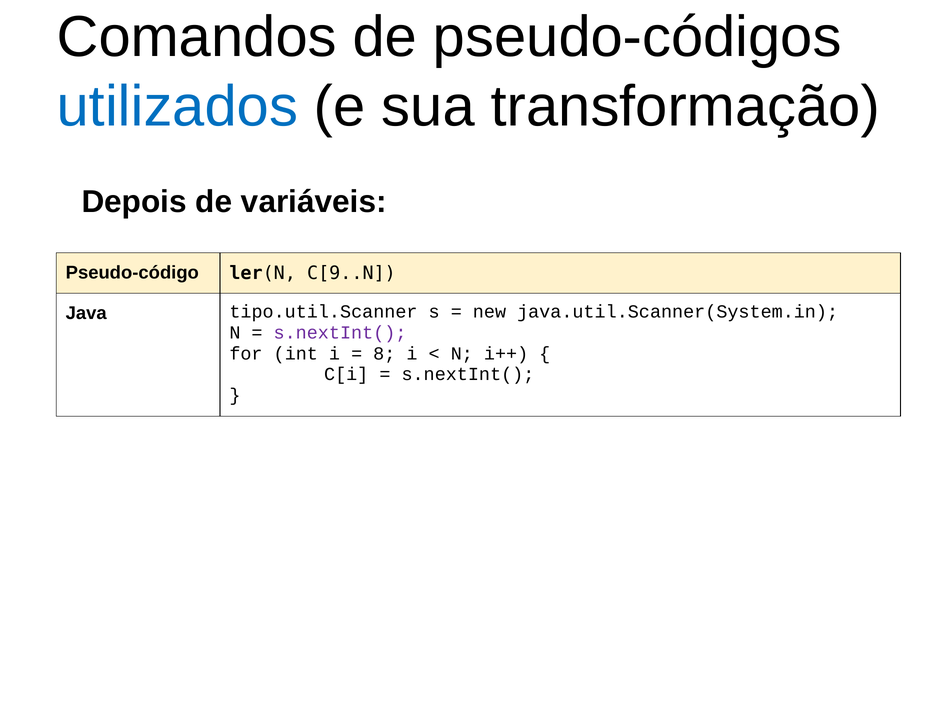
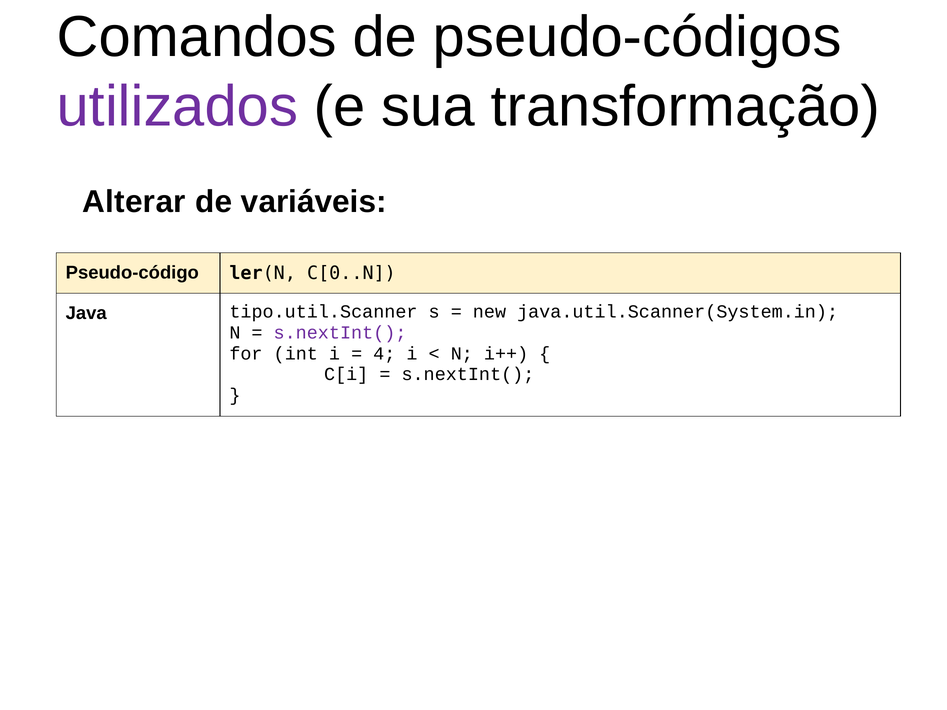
utilizados colour: blue -> purple (177, 107)
Depois: Depois -> Alterar (134, 202)
C[9..N: C[9..N -> C[0..N (351, 273)
8: 8 -> 4 (384, 354)
